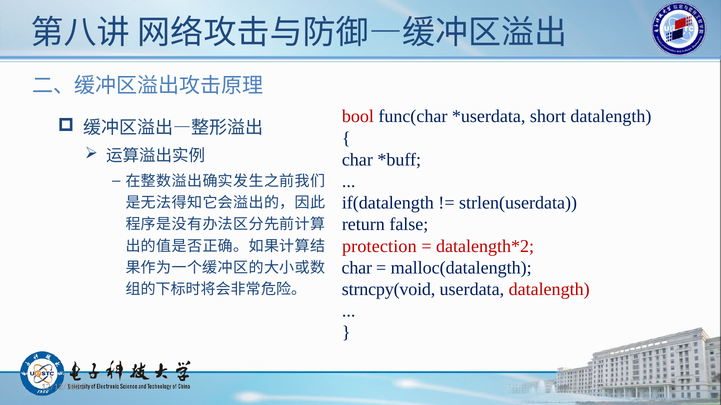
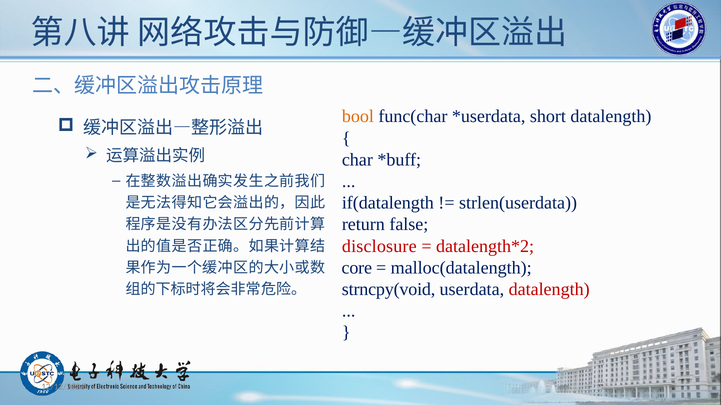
bool colour: red -> orange (358, 117)
protection: protection -> disclosure (379, 246)
char: char -> core (357, 268)
